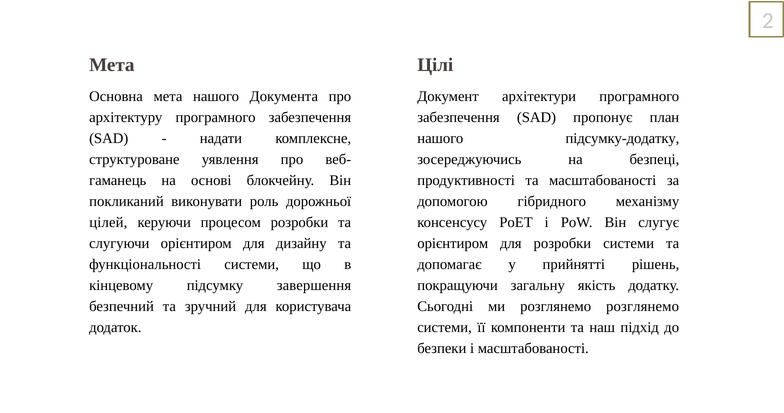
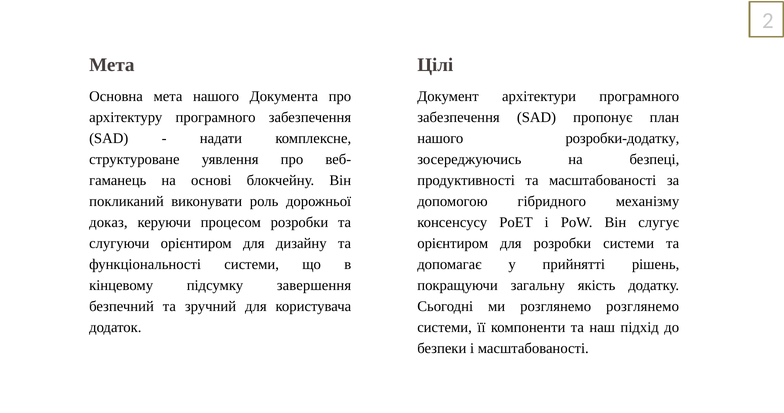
підсумку-додатку: підсумку-додатку -> розробки-додатку (622, 138)
цілей: цілей -> доказ (108, 222)
